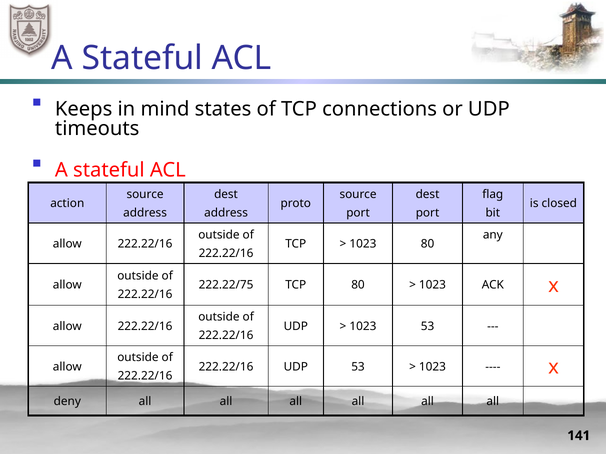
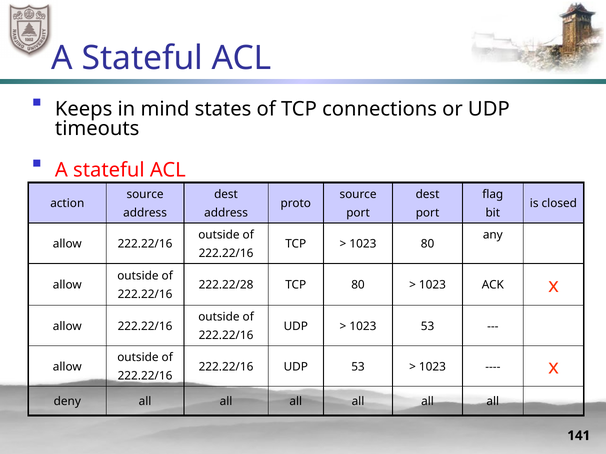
222.22/75: 222.22/75 -> 222.22/28 (226, 285)
